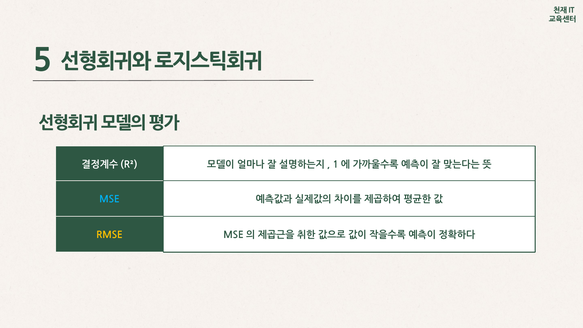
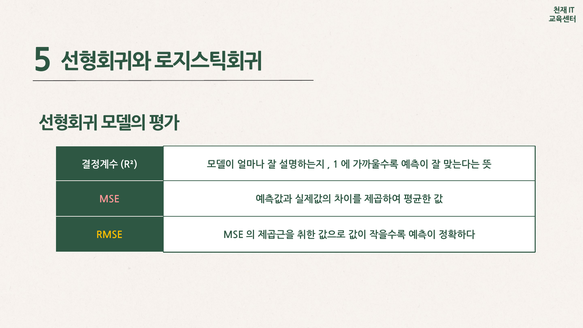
MSE colour: light blue -> pink (109, 199)
